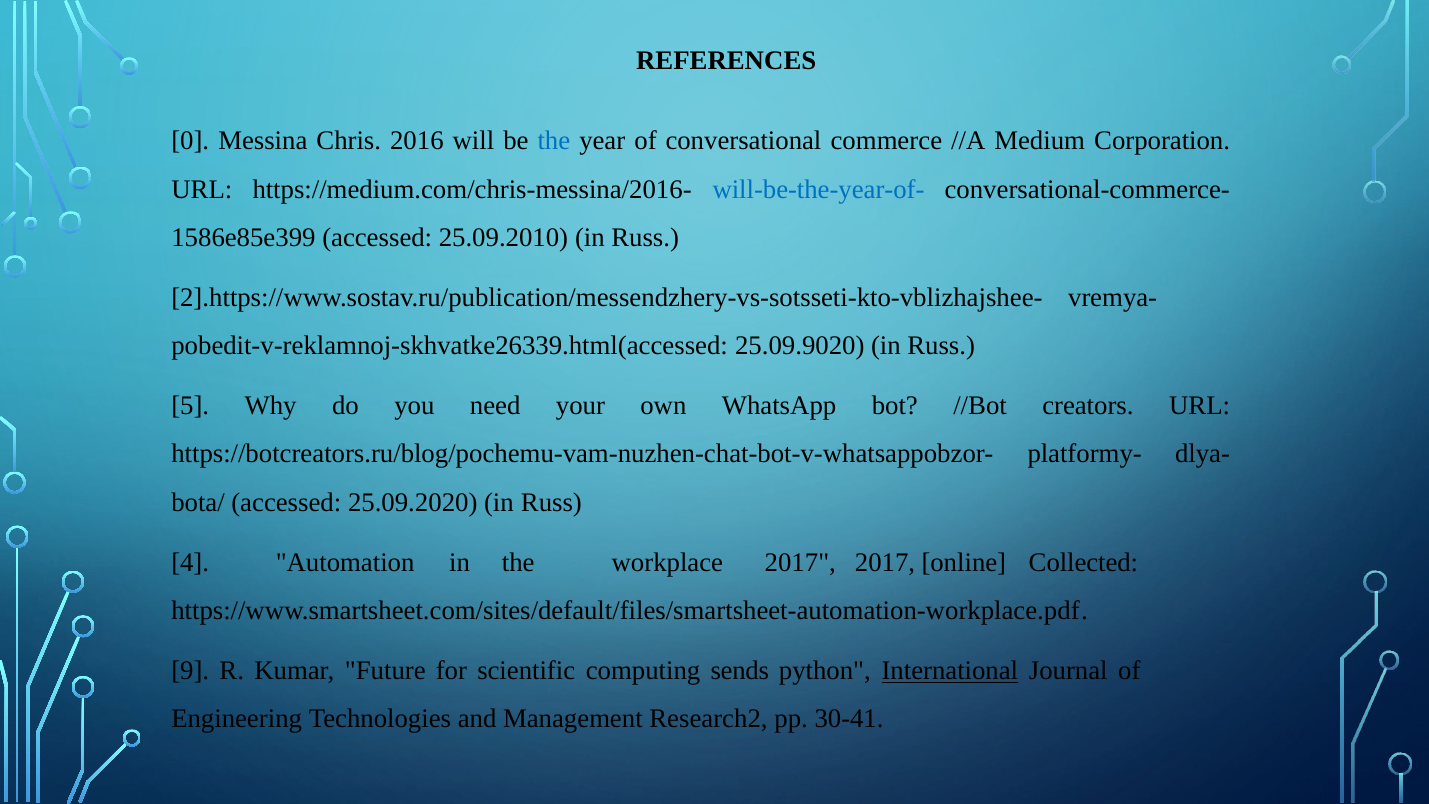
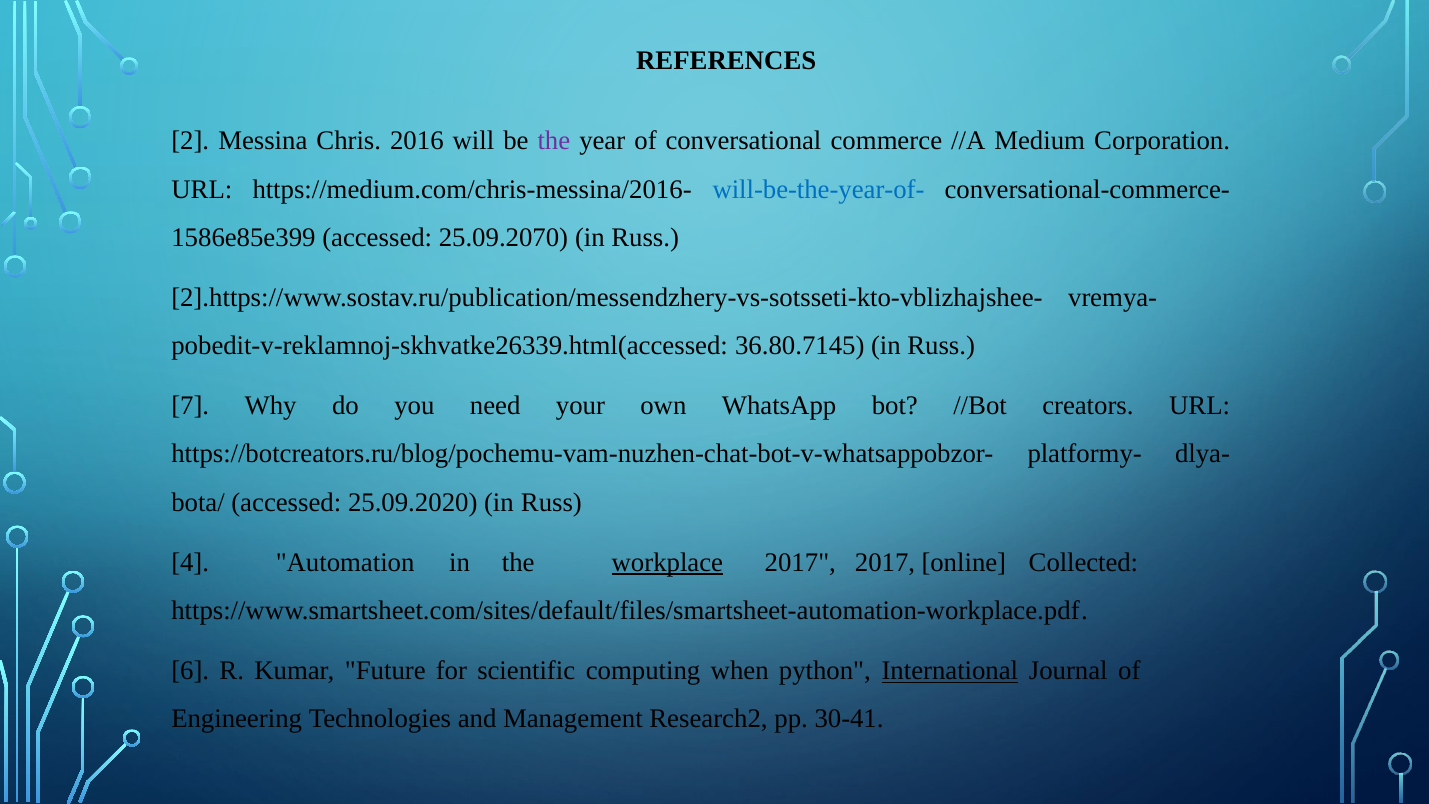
0: 0 -> 2 (190, 141)
the colour: blue -> purple (554, 141)
25.09.2010: 25.09.2010 -> 25.09.2070 (503, 237)
25.09.9020: 25.09.9020 -> 36.80.7145 (800, 346)
5: 5 -> 7 (190, 406)
workplace underline: none -> present (667, 562)
9: 9 -> 6 (190, 671)
sends: sends -> when (740, 671)
